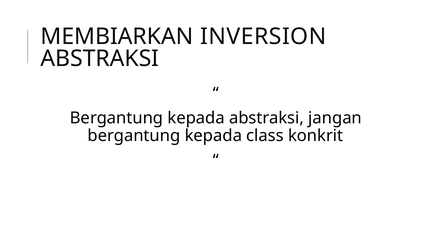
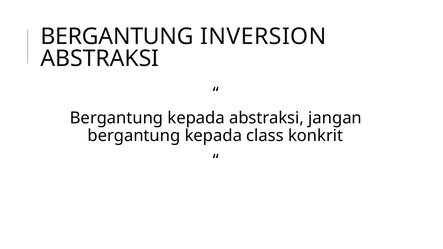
MEMBIARKAN: MEMBIARKAN -> BERGANTUNG (117, 36)
